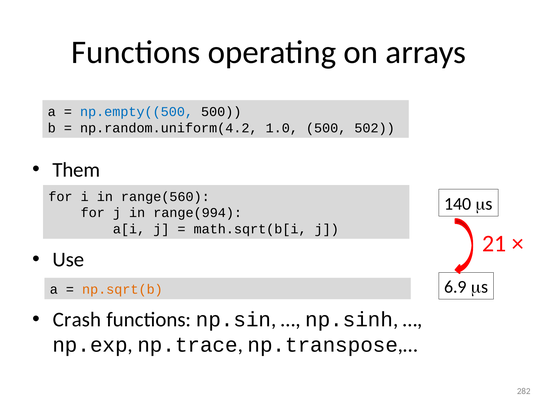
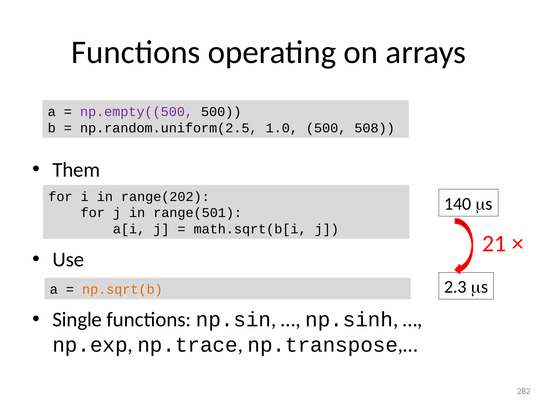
np.empty((500 colour: blue -> purple (137, 112)
np.random.uniform(4.2: np.random.uniform(4.2 -> np.random.uniform(2.5 (169, 128)
502: 502 -> 508 (375, 128)
range(560: range(560 -> range(202 (165, 196)
range(994: range(994 -> range(501 (198, 213)
6.9: 6.9 -> 2.3 (455, 287)
Crash: Crash -> Single (77, 319)
